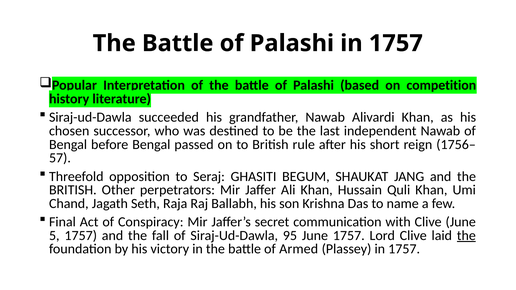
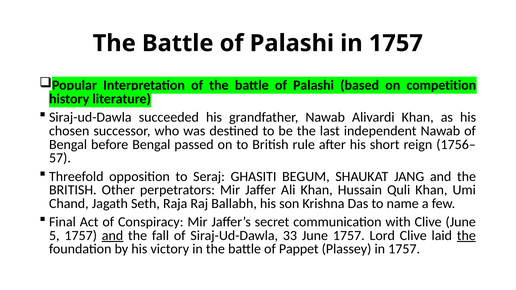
and underline: none -> present (113, 236)
95: 95 -> 33 (290, 236)
Armed: Armed -> Pappet (299, 249)
